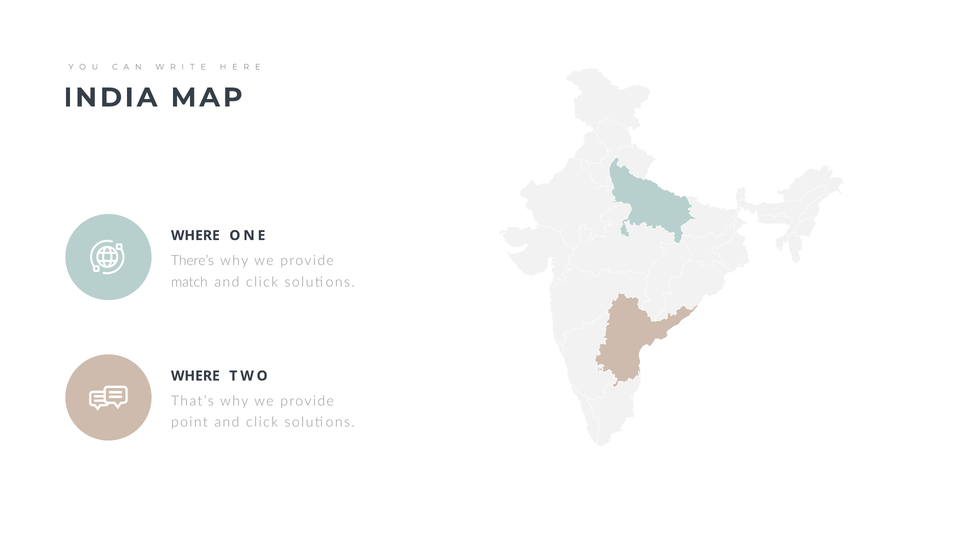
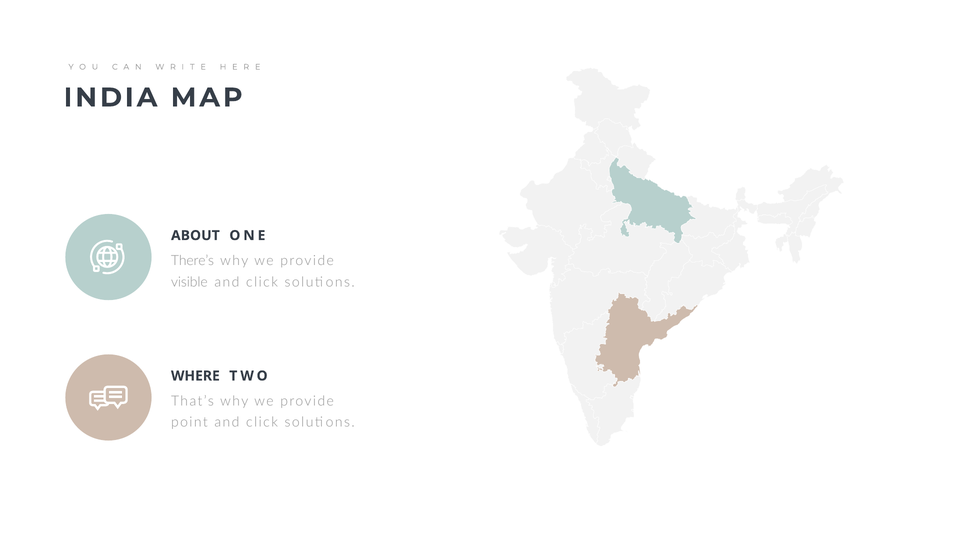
WHERE: WHERE -> ABOUT (195, 236)
match: match -> visible (189, 282)
